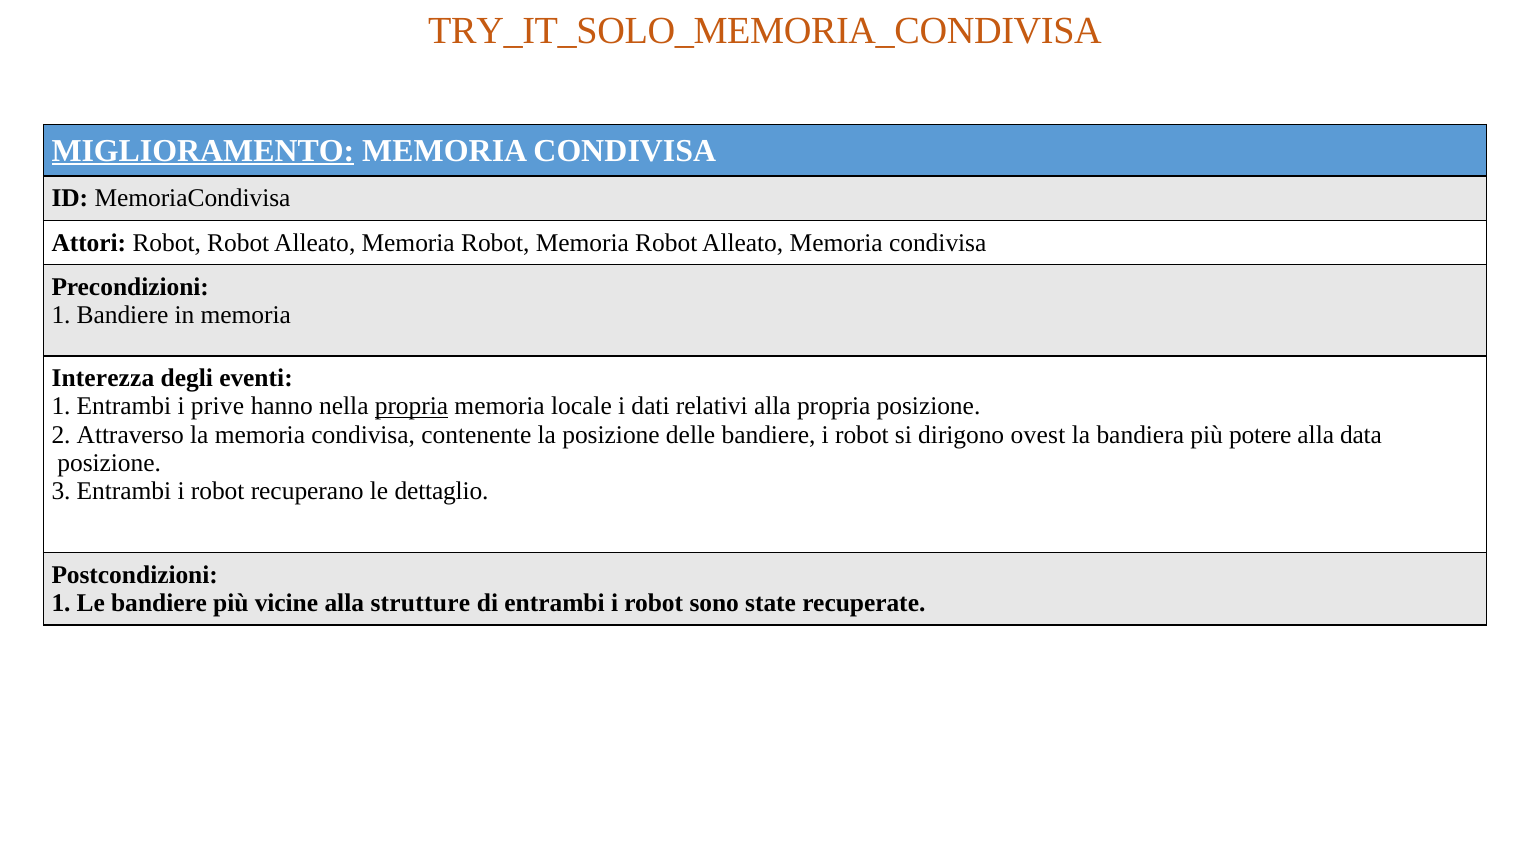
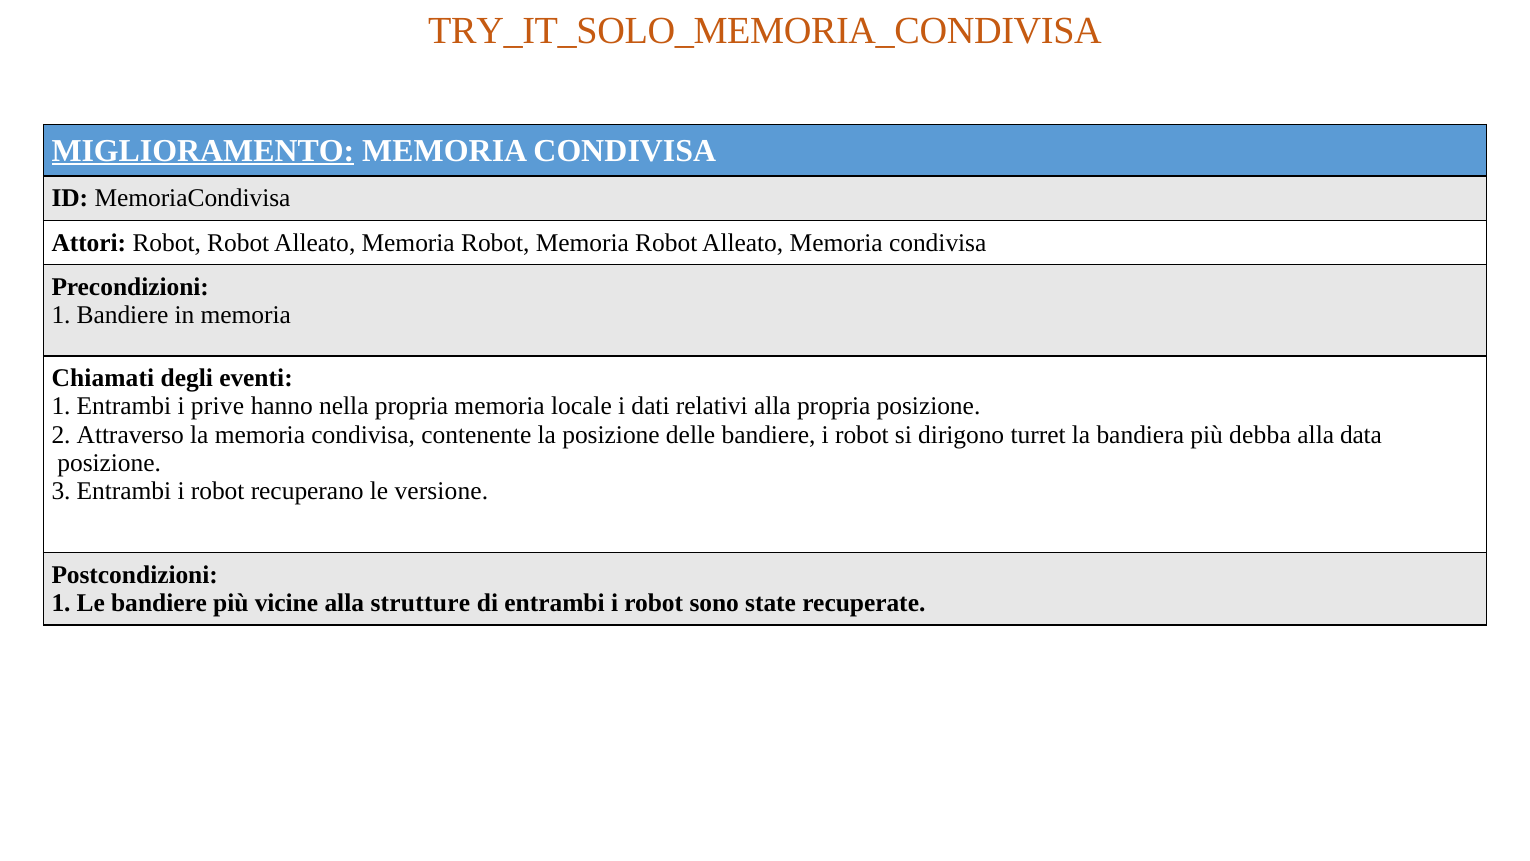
Interezza: Interezza -> Chiamati (103, 378)
propria underline: present -> none (411, 406)
ovest: ovest -> turret (1038, 435)
potere: potere -> debba (1260, 435)
dettaglio: dettaglio -> versione (441, 491)
